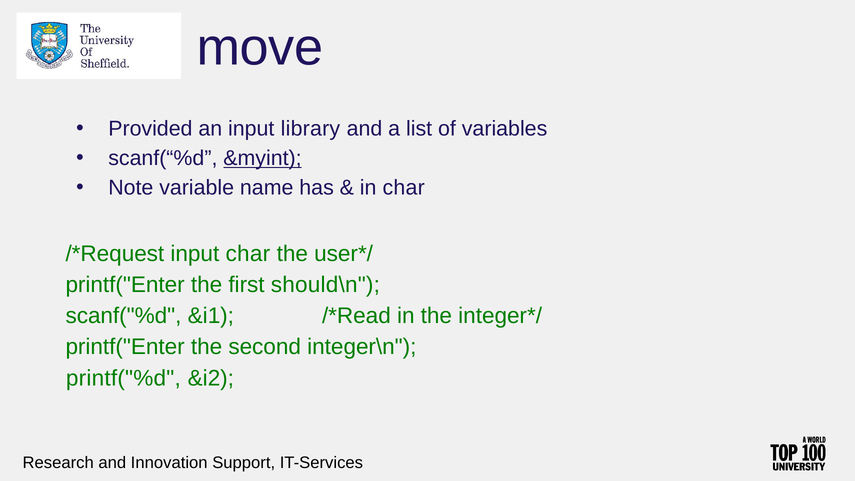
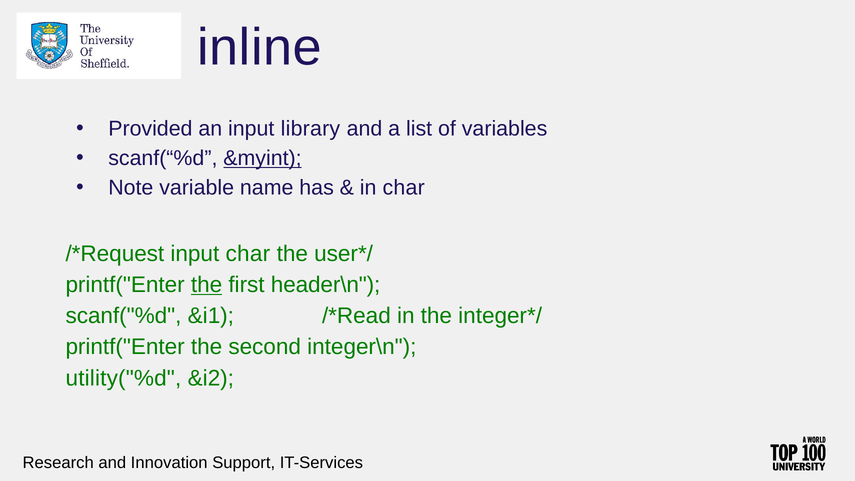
move: move -> inline (259, 48)
the underline: none -> present (207, 285)
should\n: should\n -> header\n (326, 285)
printf("%d: printf("%d -> utility("%d (123, 378)
